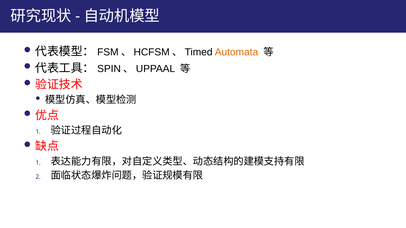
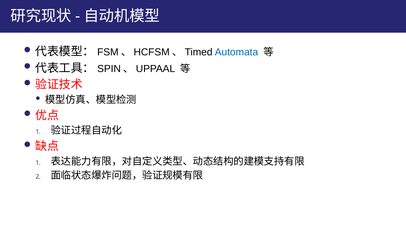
Automata colour: orange -> blue (236, 52)
